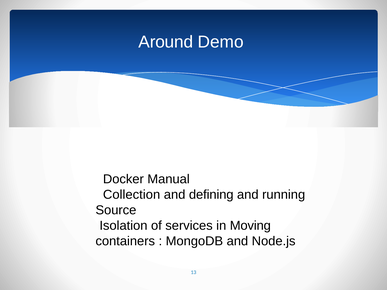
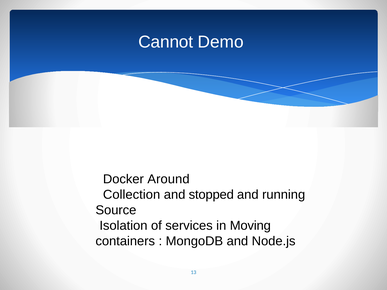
Around: Around -> Cannot (166, 42)
Manual: Manual -> Around (168, 179)
defining: defining -> stopped (211, 195)
